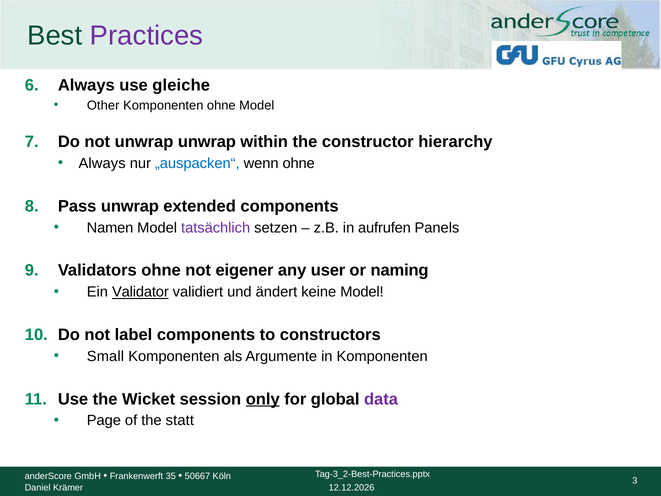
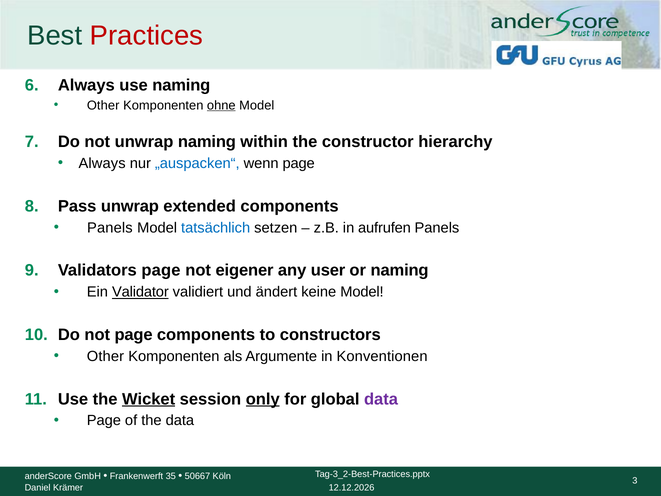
Practices colour: purple -> red (147, 36)
use gleiche: gleiche -> naming (181, 85)
ohne underline: none -> present (221, 105)
unwrap unwrap: unwrap -> naming (207, 142)
wenn ohne: ohne -> page (299, 163)
Namen: Namen -> Panels (110, 228)
tatsächlich colour: purple -> blue (216, 228)
Validators ohne: ohne -> page (161, 270)
not label: label -> page (134, 335)
Small: Small -> Other (105, 356)
in Komponenten: Komponenten -> Konventionen (382, 356)
Wicket underline: none -> present (149, 399)
the statt: statt -> data (180, 420)
